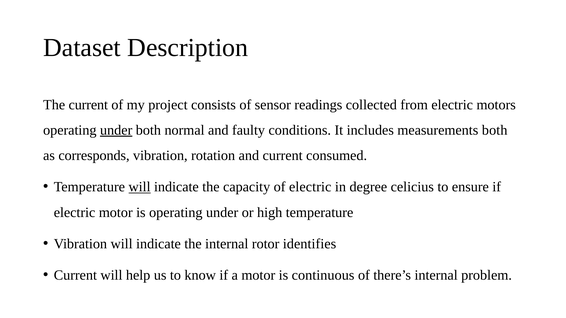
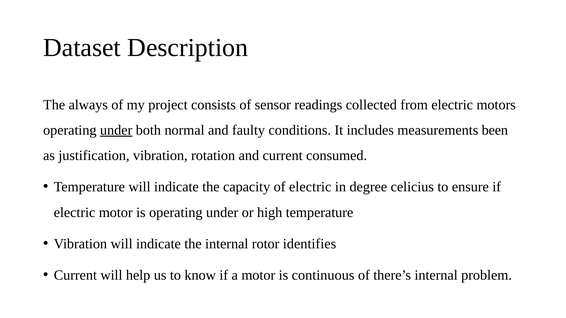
The current: current -> always (88, 105)
measurements both: both -> been (495, 130)
corresponds: corresponds -> justification (94, 156)
will underline: present -> none (140, 187)
